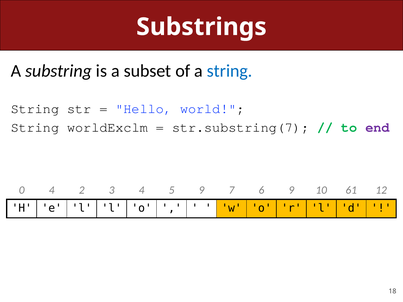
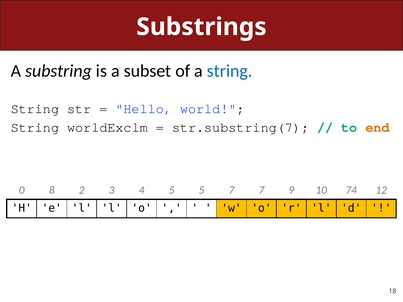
end colour: purple -> orange (377, 128)
0 4: 4 -> 8 (52, 190)
5 9: 9 -> 5 (202, 190)
7 6: 6 -> 7 (261, 190)
61: 61 -> 74 (351, 190)
